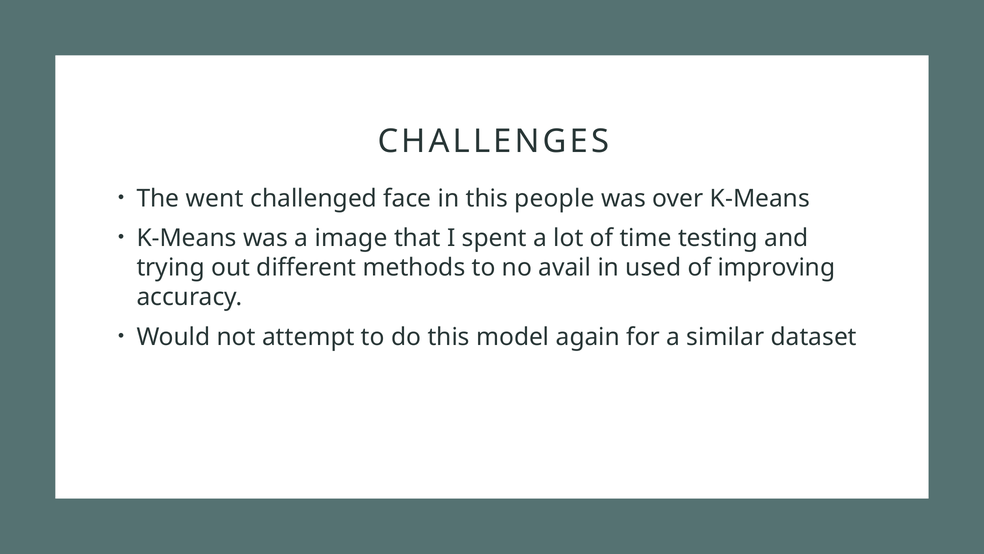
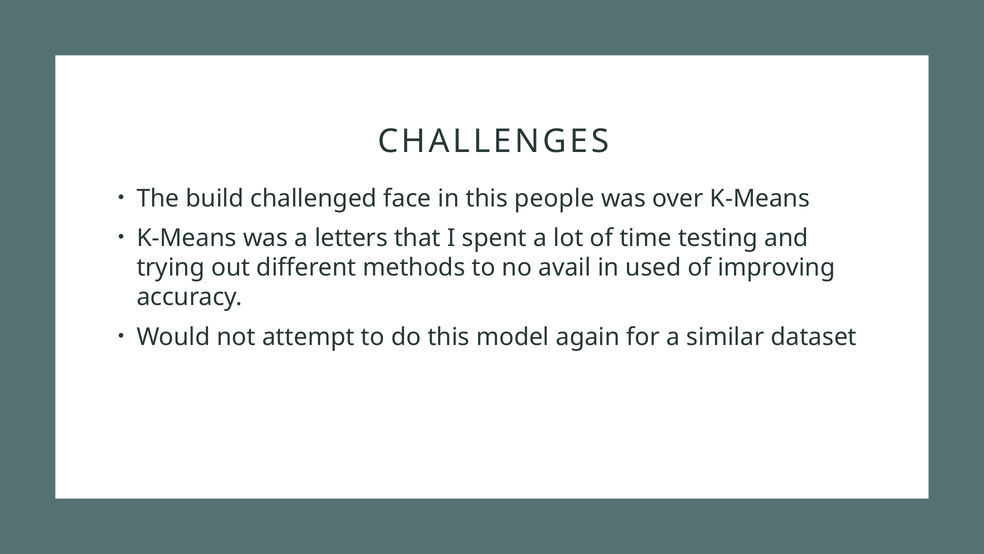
went: went -> build (215, 198)
image: image -> letters (351, 238)
